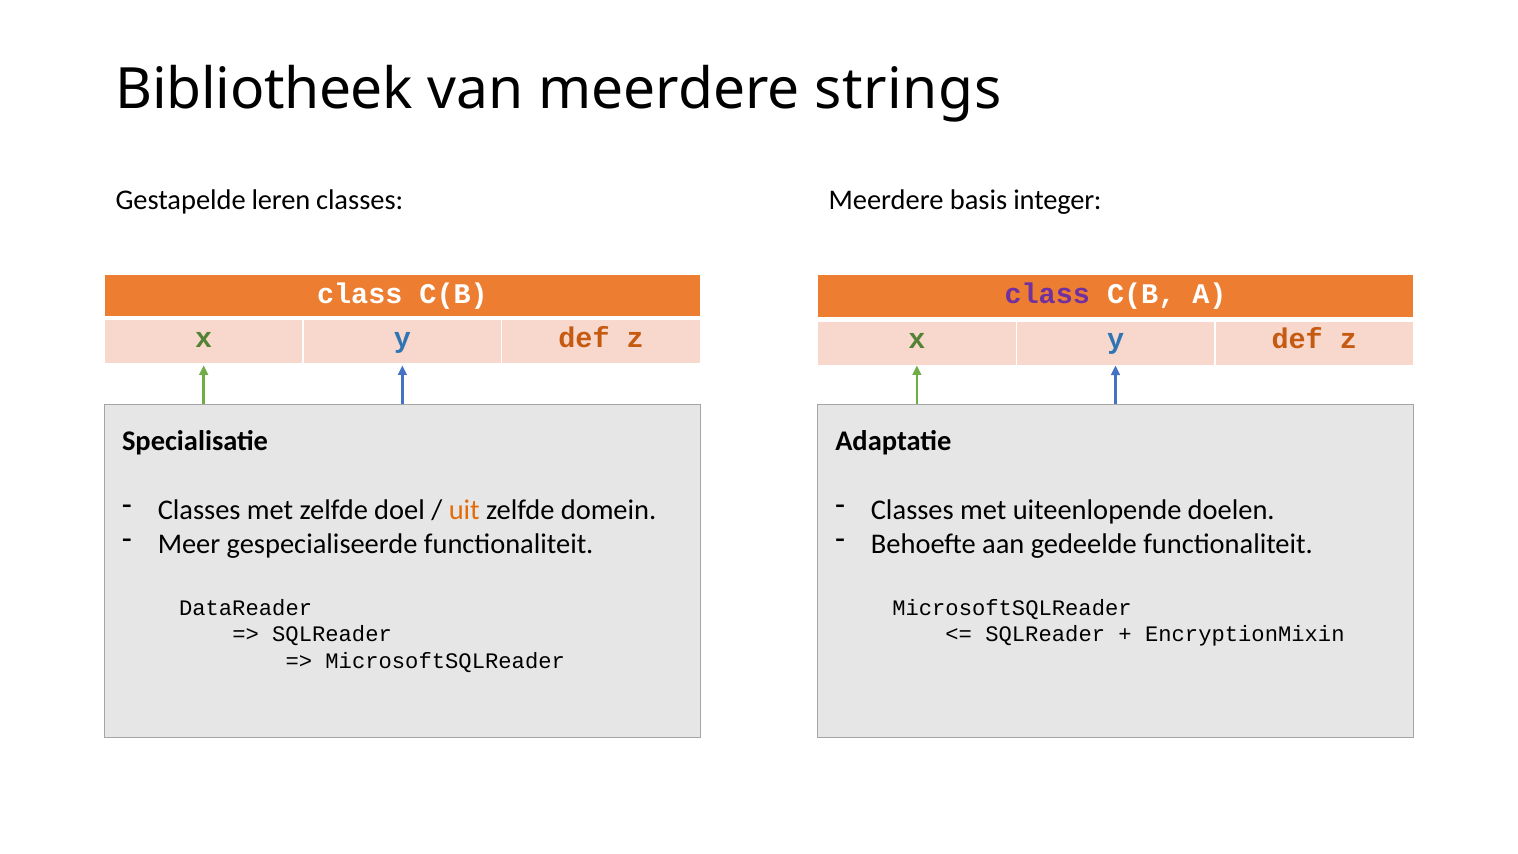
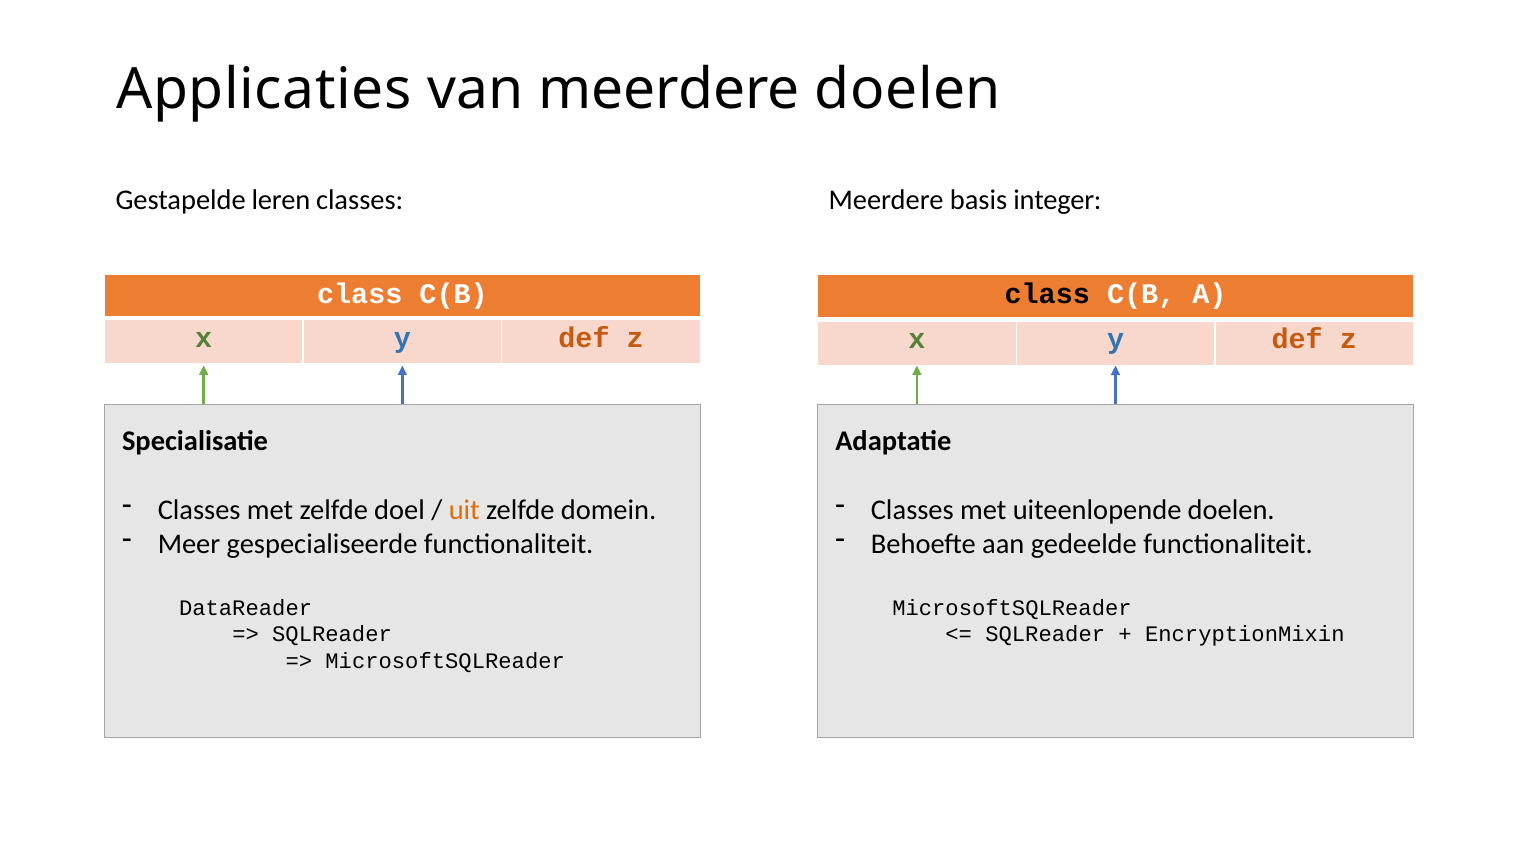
Bibliotheek: Bibliotheek -> Applicaties (264, 90)
meerdere strings: strings -> doelen (908, 90)
class colour: purple -> black (1047, 294)
